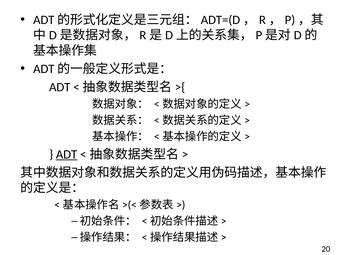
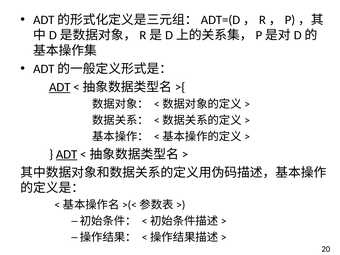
ADT underline: none -> present (60, 87)
